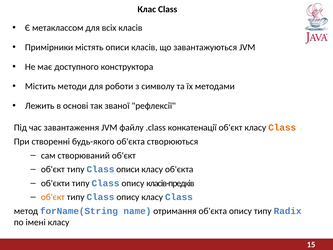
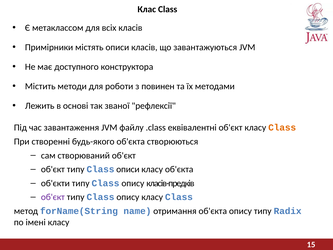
символу: символу -> повинен (158, 86)
конкатенації: конкатенації -> еквівалентні (192, 128)
об'єкт colour: orange -> purple (53, 197)
